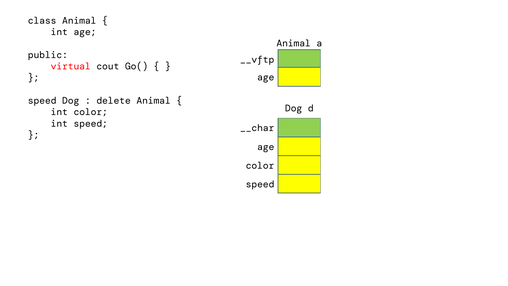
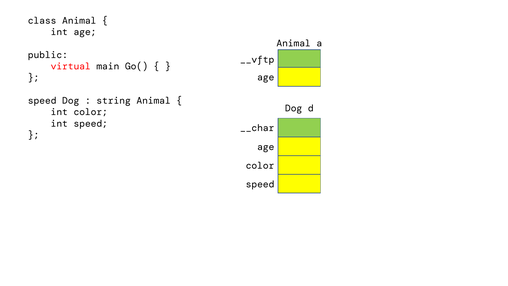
cout: cout -> main (108, 66)
delete: delete -> string (114, 101)
